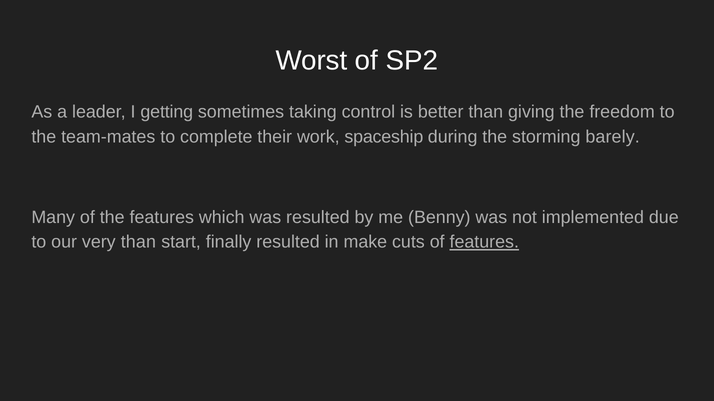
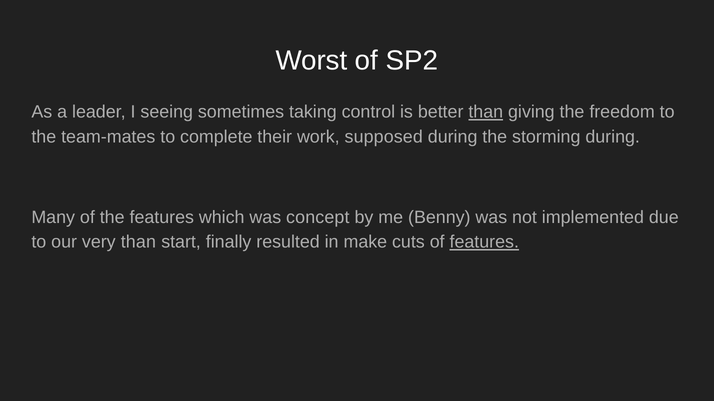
getting: getting -> seeing (167, 112)
than underline: none -> present (486, 112)
spaceship: spaceship -> supposed (384, 137)
storming barely: barely -> during (613, 137)
was resulted: resulted -> concept (318, 218)
